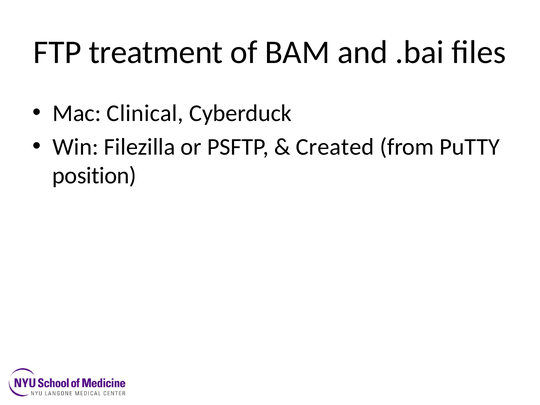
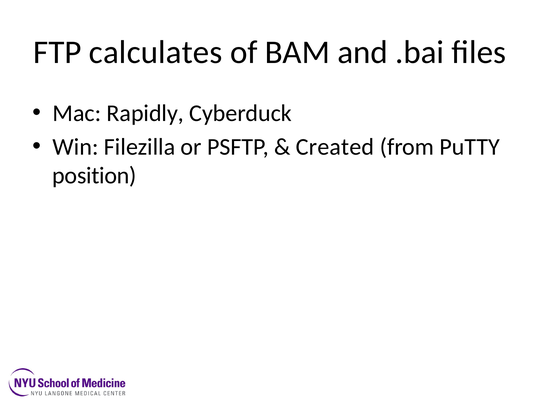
treatment: treatment -> calculates (156, 52)
Clinical: Clinical -> Rapidly (145, 113)
